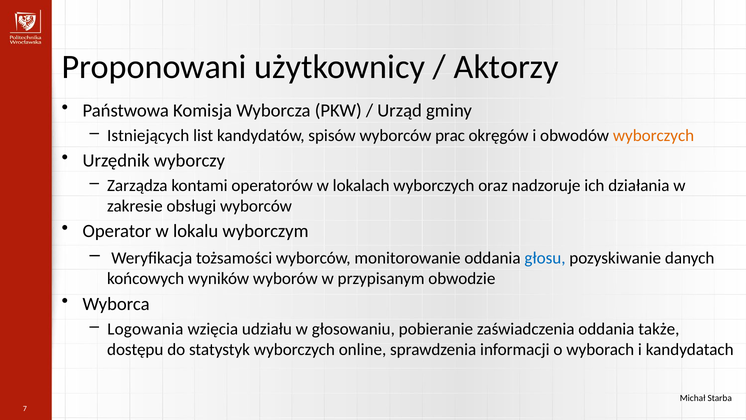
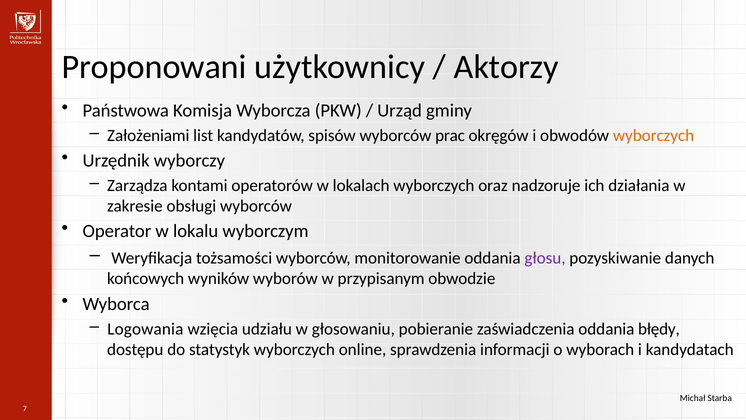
Istniejących: Istniejących -> Założeniami (148, 135)
głosu colour: blue -> purple (545, 258)
także: także -> błędy (659, 329)
